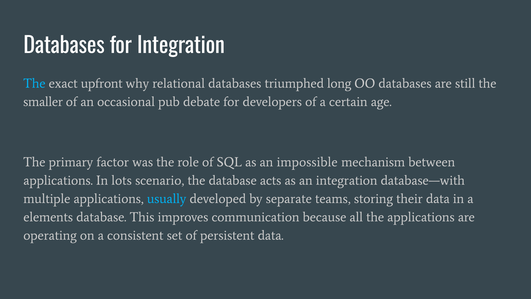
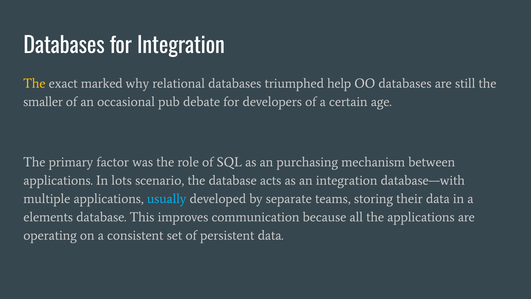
The colour: light blue -> yellow (34, 84)
upfront: upfront -> marked (102, 84)
long: long -> help (339, 84)
impossible: impossible -> purchasing (307, 162)
